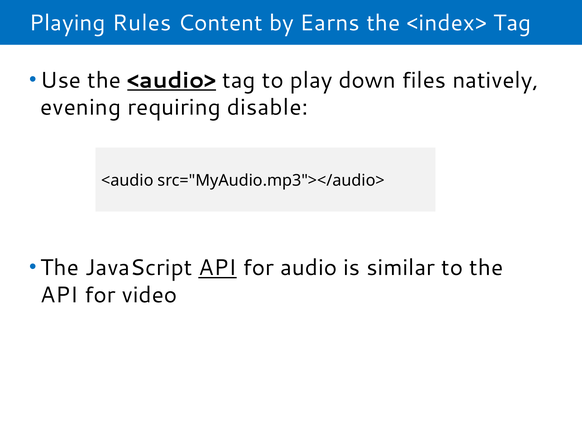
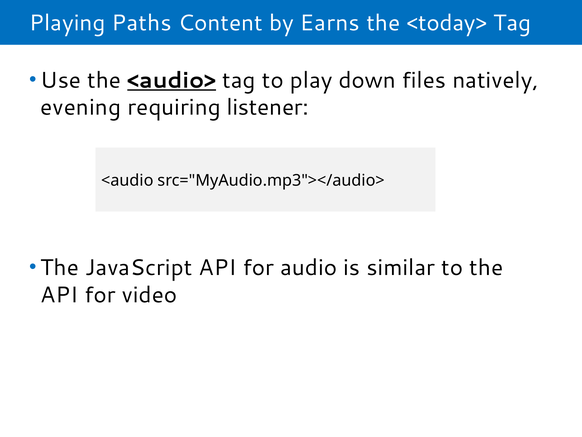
Rules: Rules -> Paths (142, 23)
<index>: <index> -> <today> (447, 23)
disable: disable -> listener (268, 107)
API underline: present -> none (218, 267)
